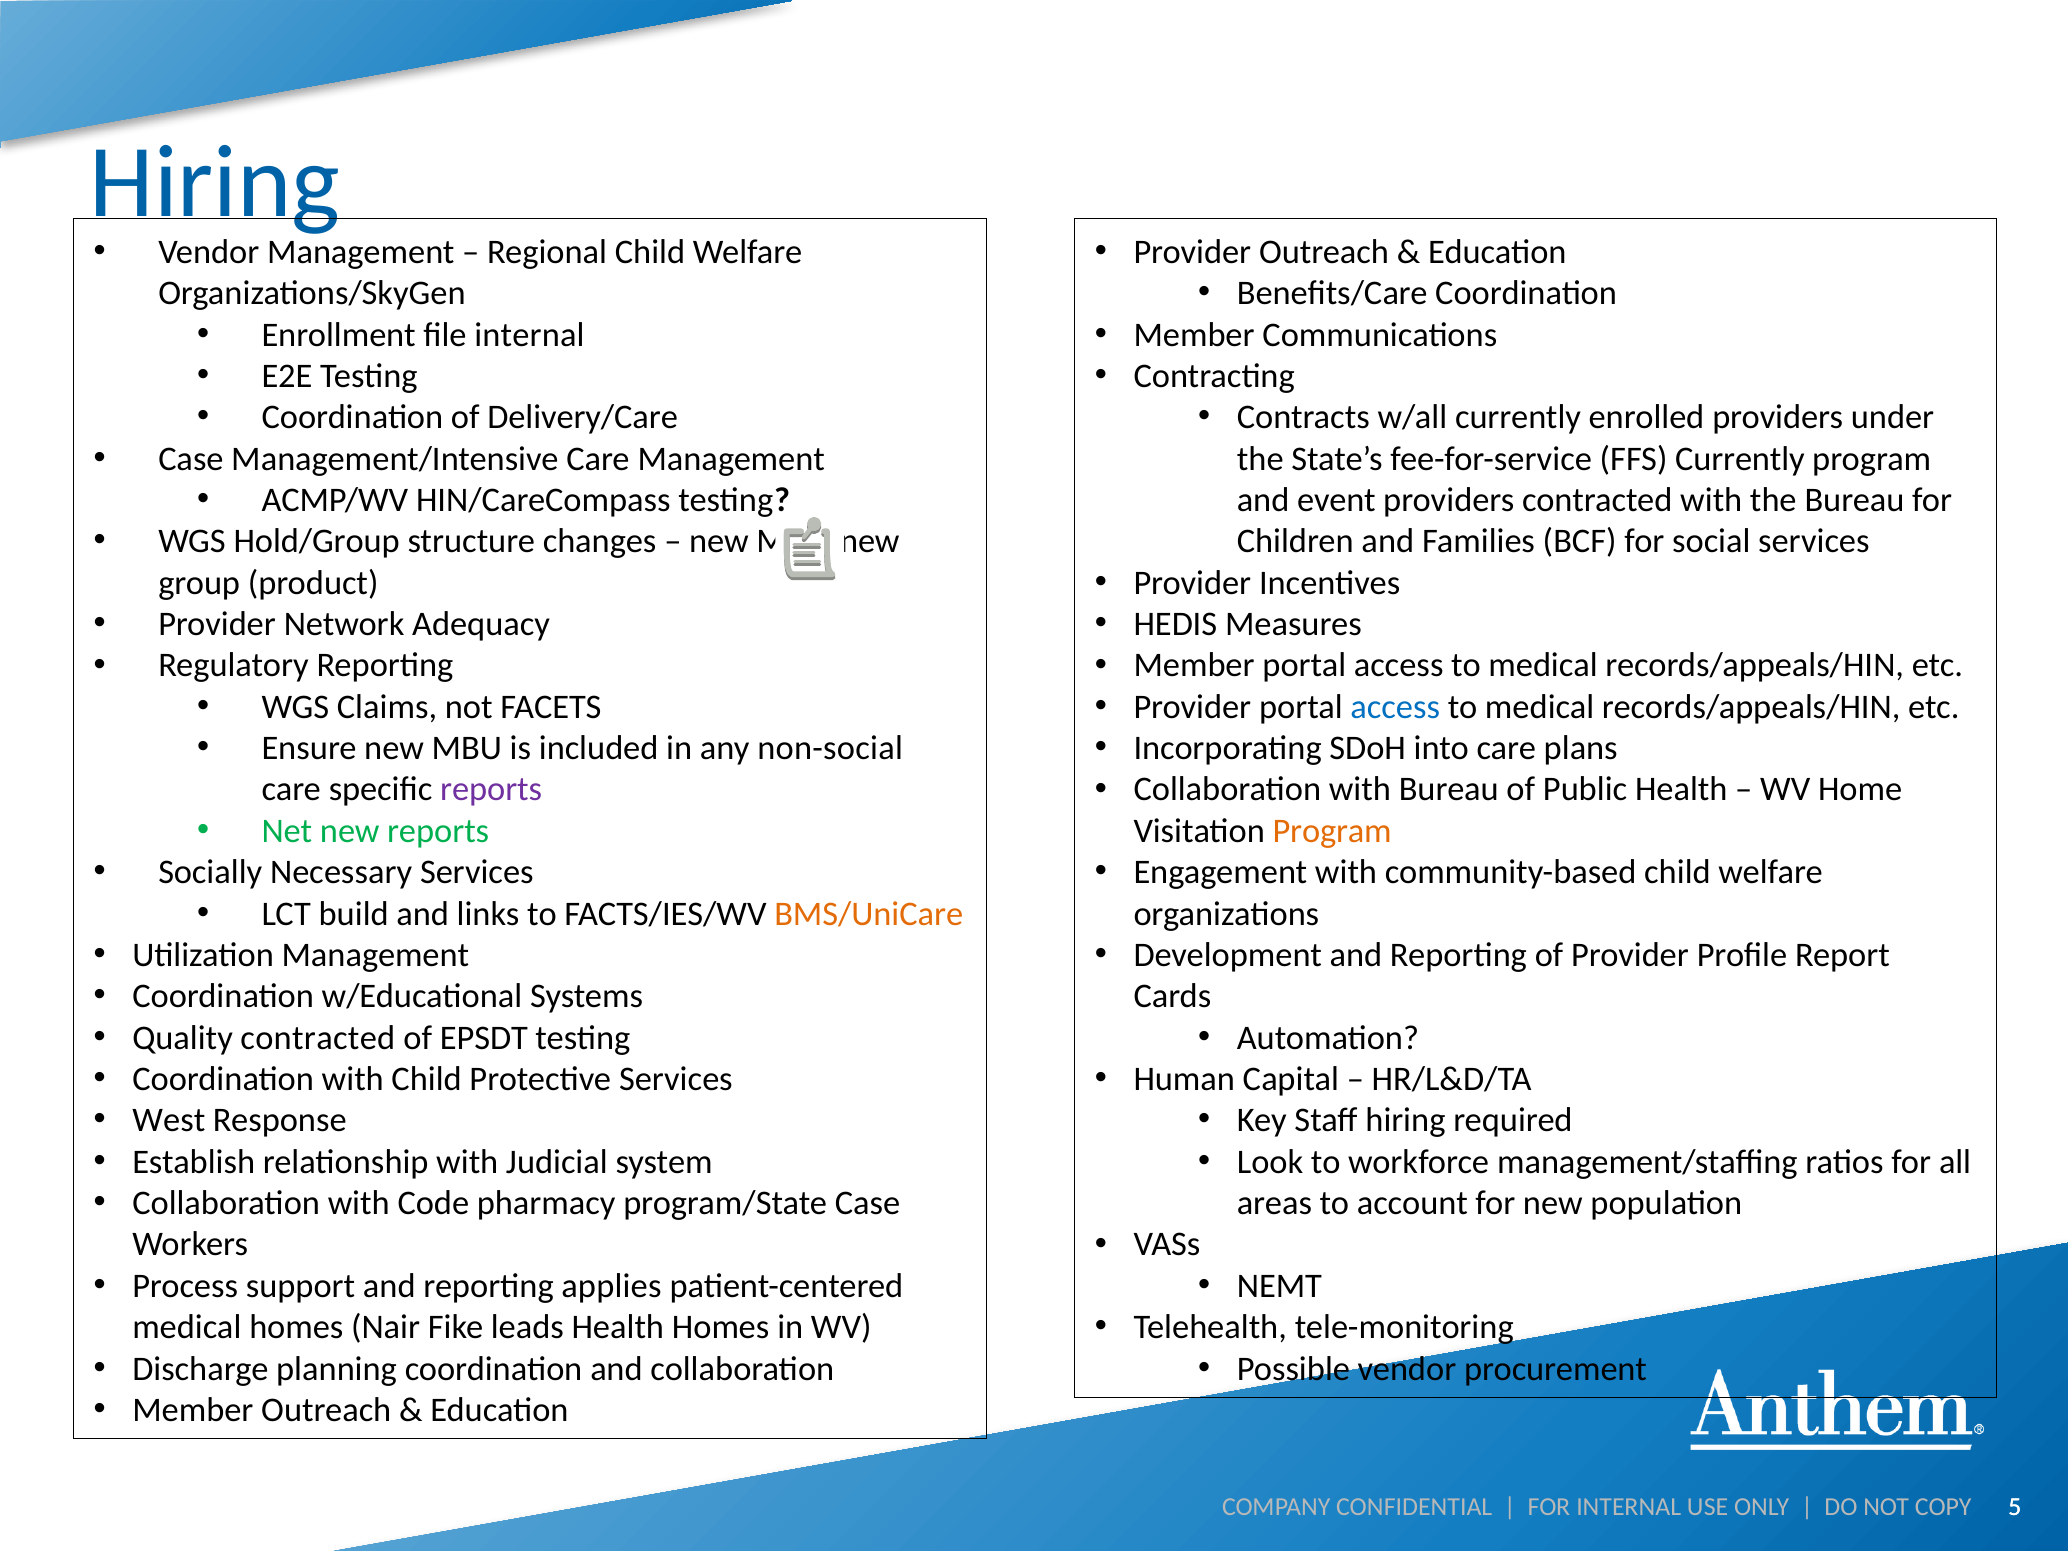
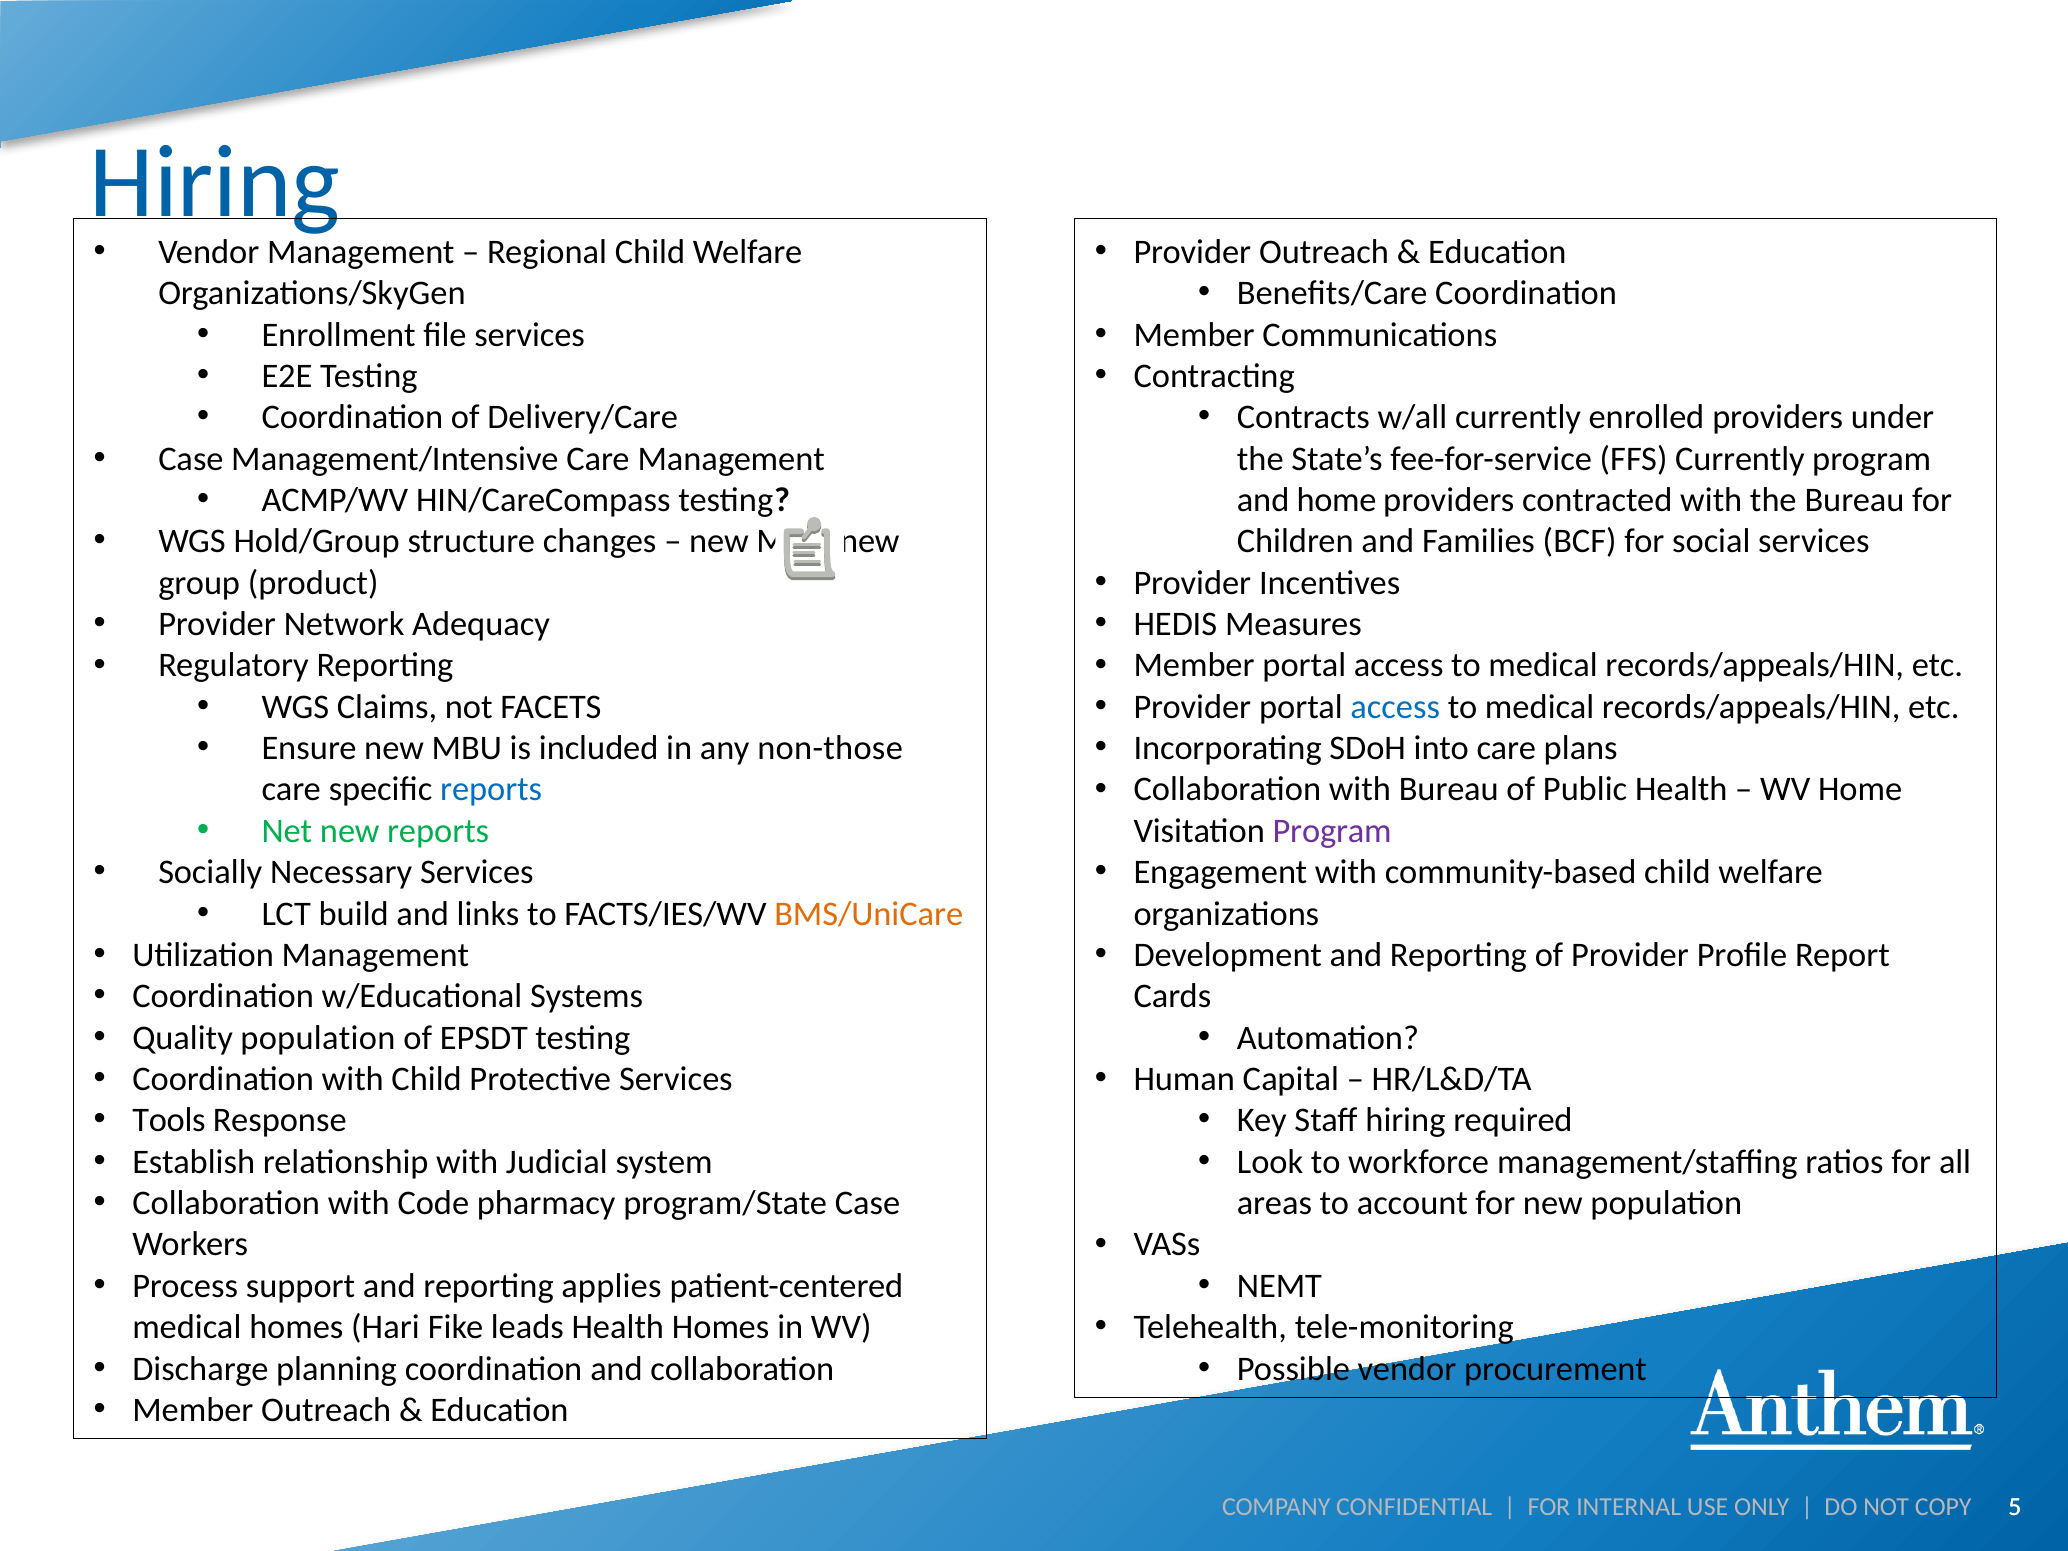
file internal: internal -> services (530, 335)
and event: event -> home (1337, 500)
non-social: non-social -> non-those (830, 748)
reports colour: purple -> blue (491, 790)
Program colour: orange -> purple (1332, 831)
Quality contracted: contracted -> population (318, 1038)
West: West -> Tools (169, 1120)
Nair: Nair -> Hari (385, 1327)
